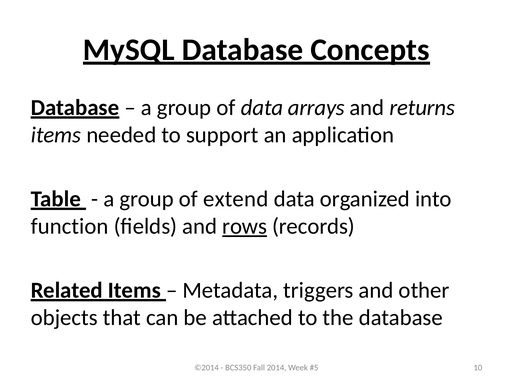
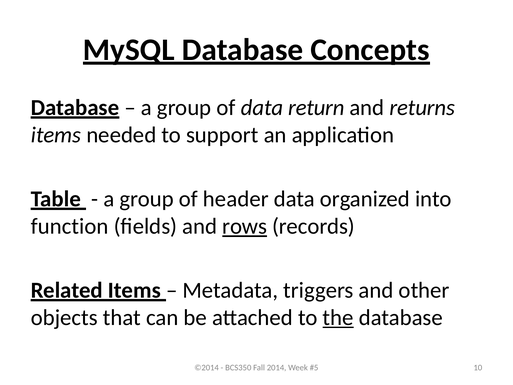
arrays: arrays -> return (316, 108)
extend: extend -> header (236, 199)
the underline: none -> present (338, 317)
